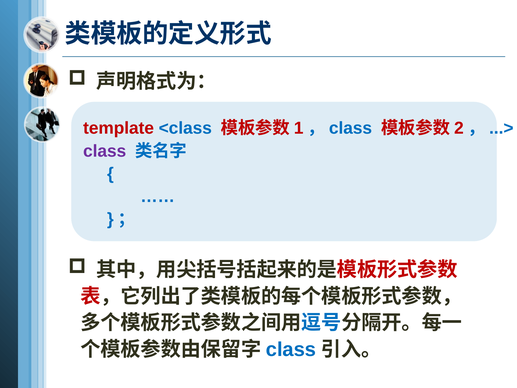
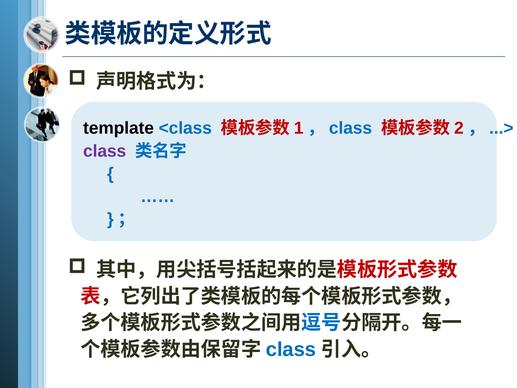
template colour: red -> black (119, 128)
